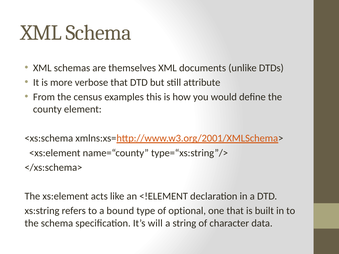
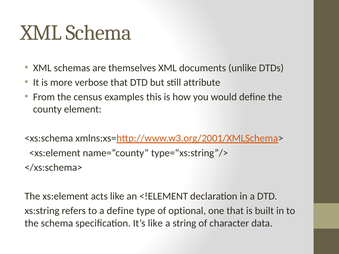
a bound: bound -> define (120, 211)
It’s will: will -> like (155, 223)
